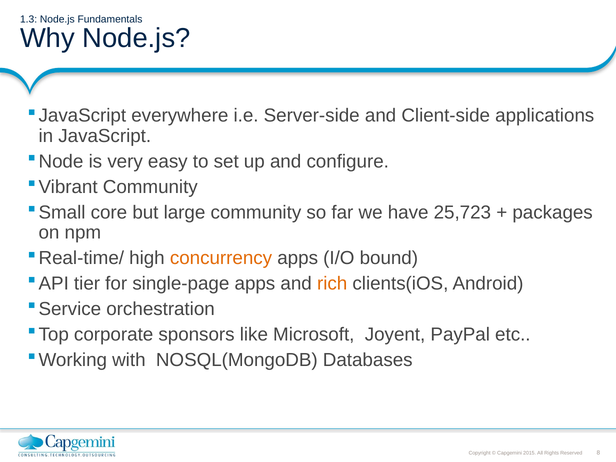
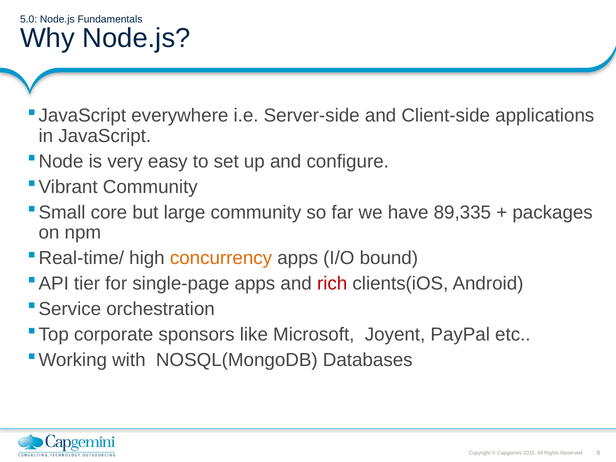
1.3: 1.3 -> 5.0 (29, 20)
25,723: 25,723 -> 89,335 (462, 212)
rich colour: orange -> red (332, 284)
